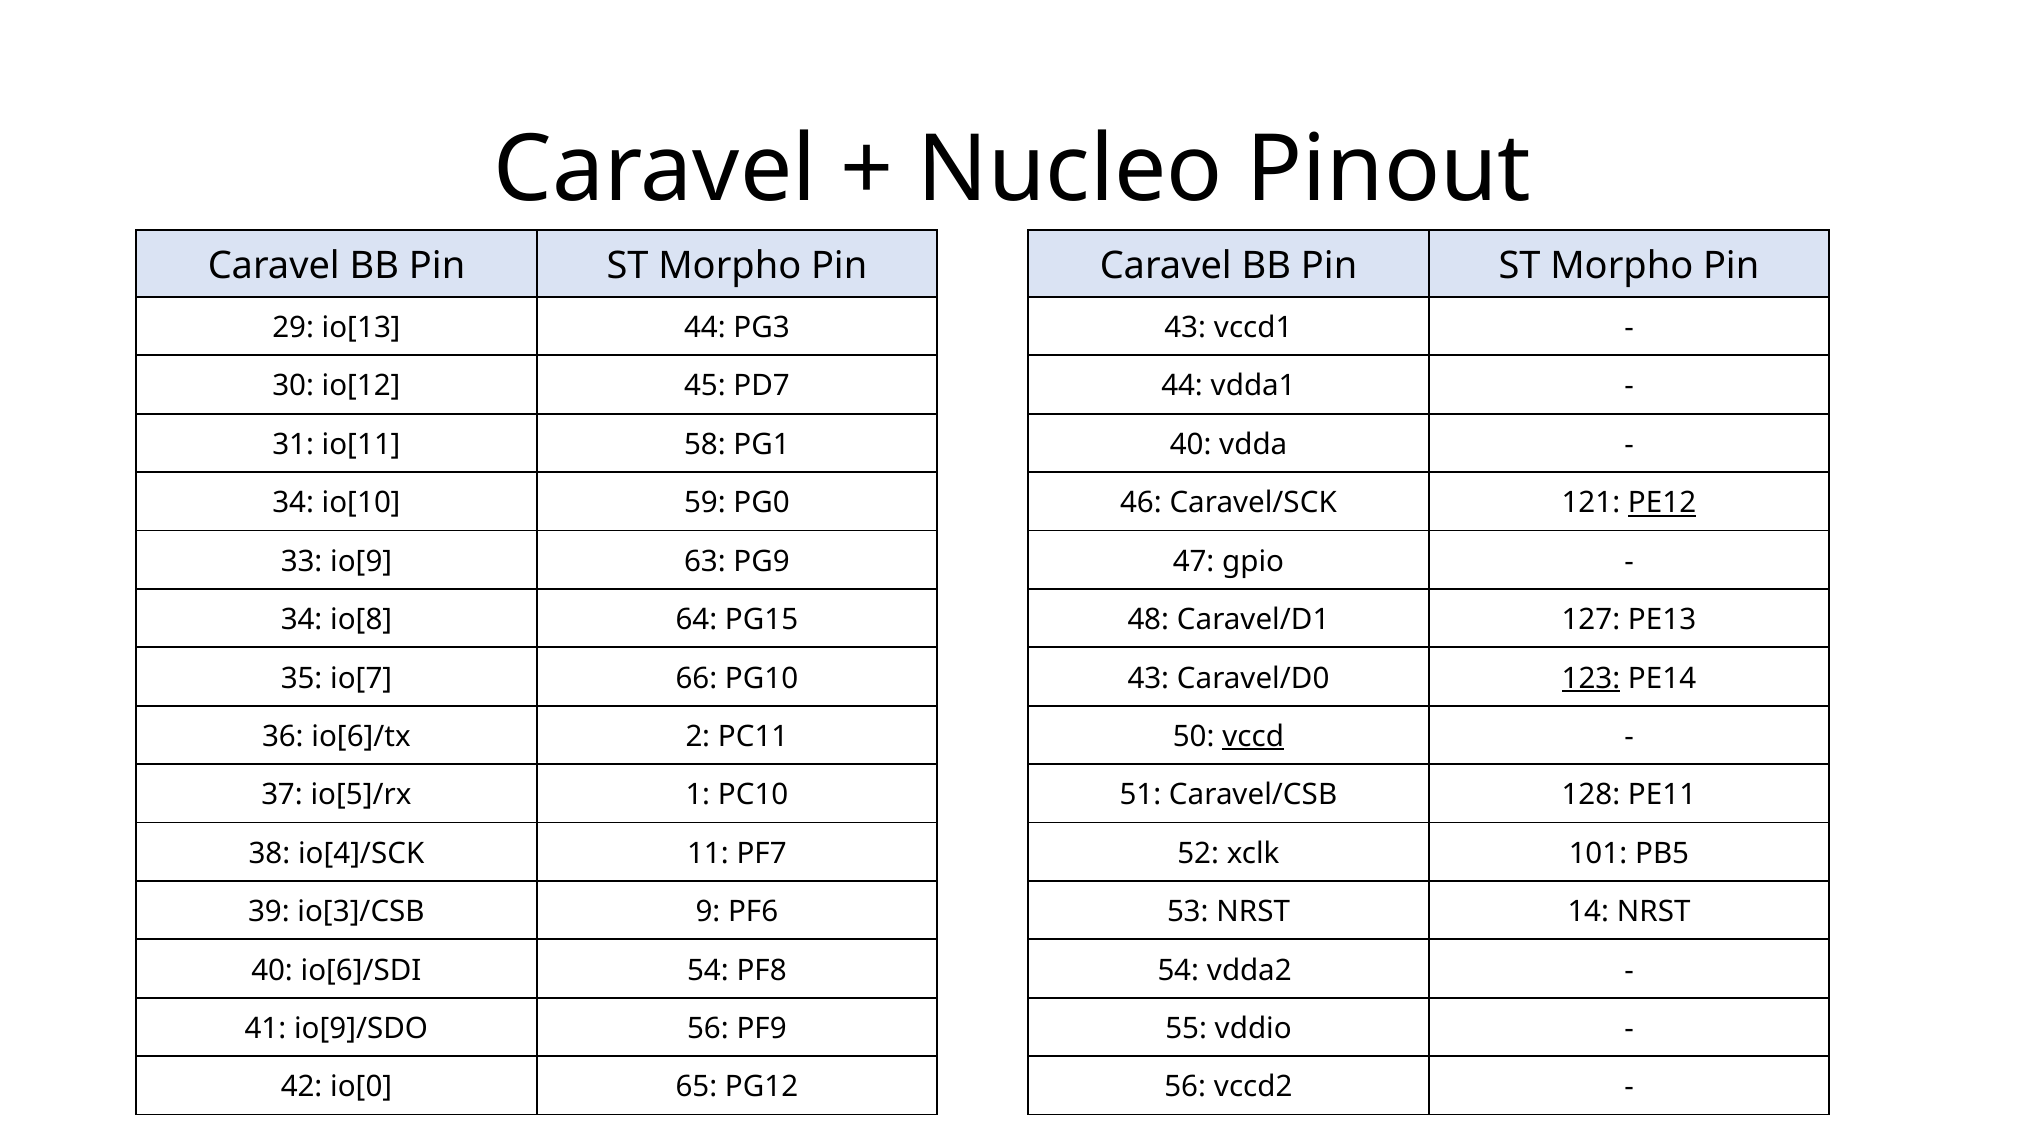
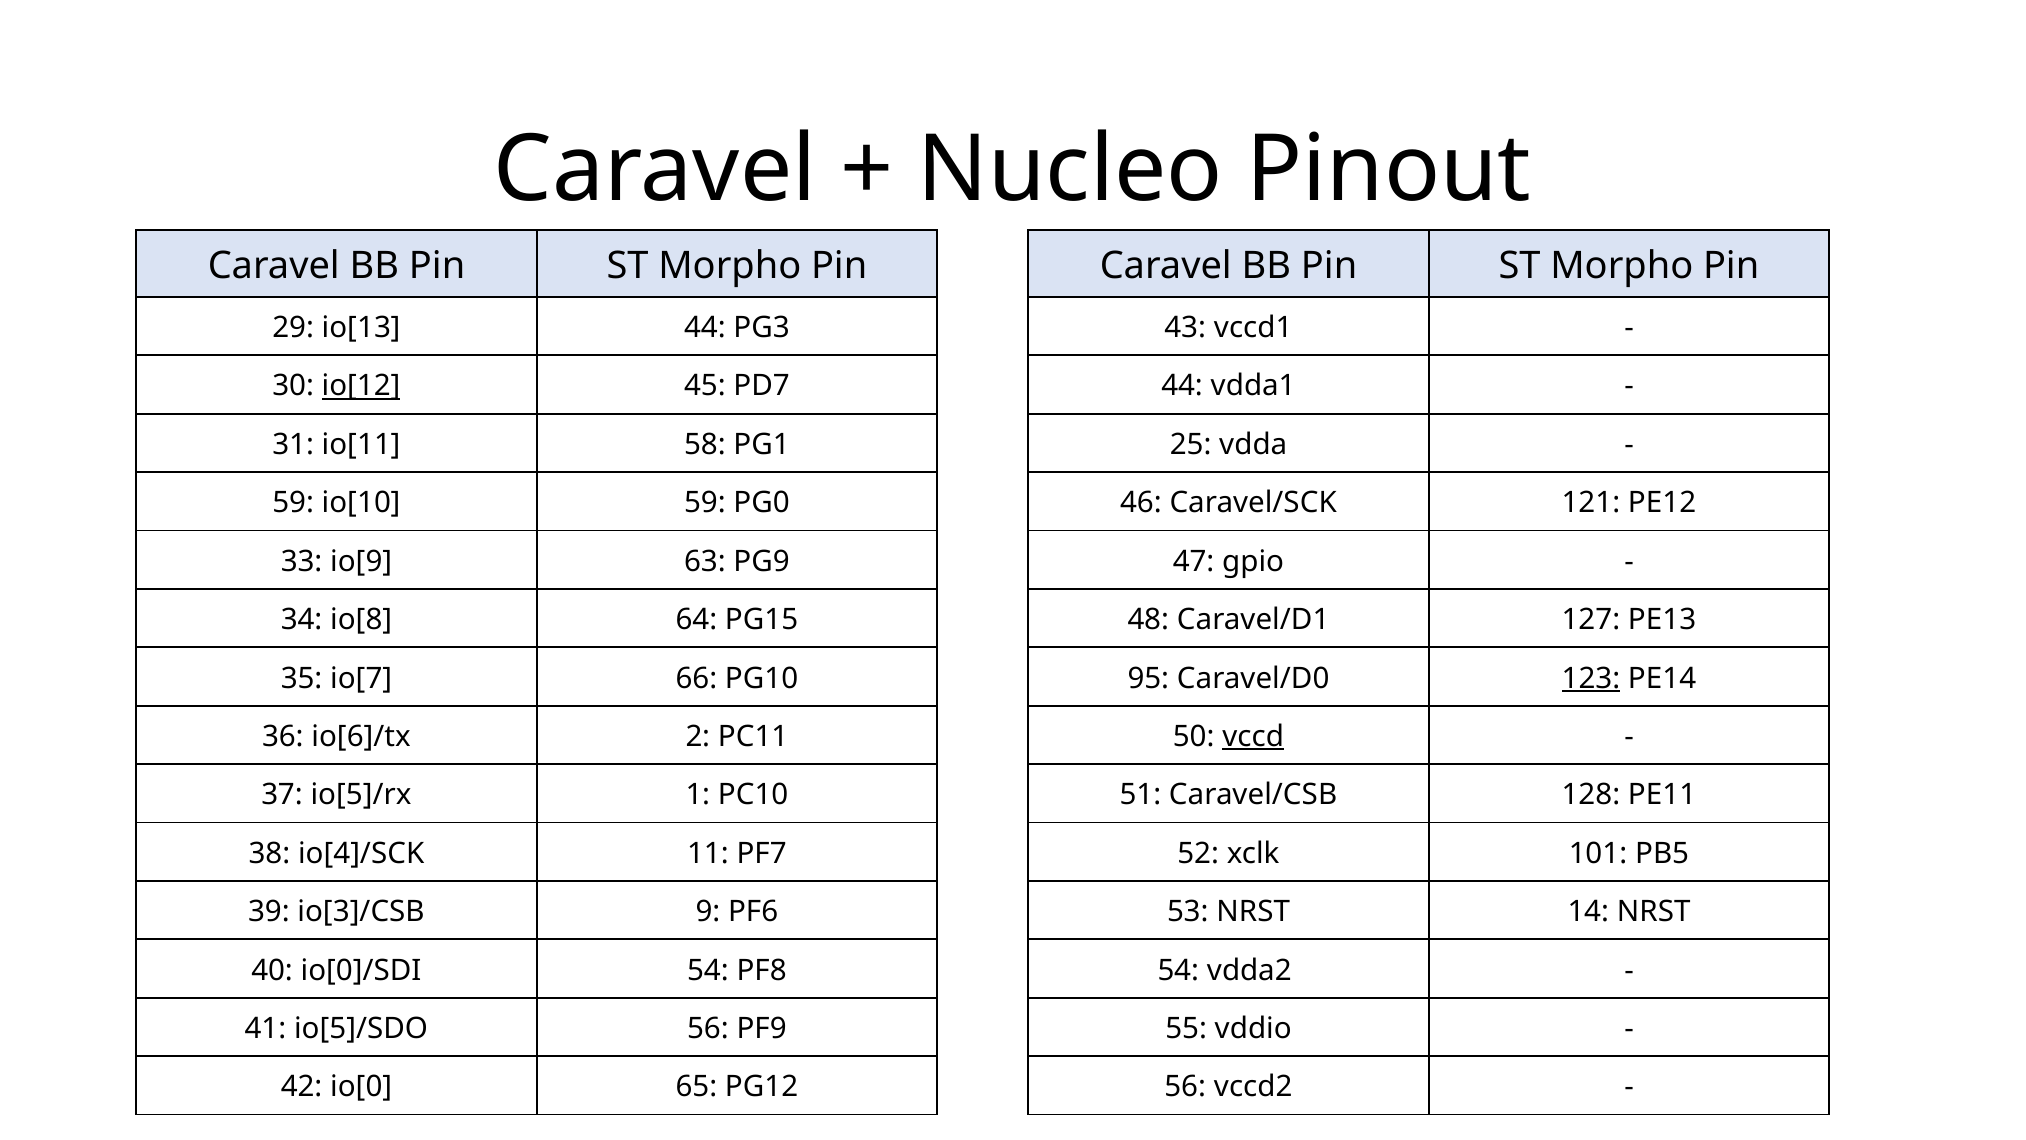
io[12 underline: none -> present (361, 386)
40: 40 -> 25 (1191, 444)
34: 34 -> 59 (293, 503)
PE12 underline: present -> none (1662, 503)
43: 43 -> 95 (1148, 678)
io[6]/SDI: io[6]/SDI -> io[0]/SDI (361, 970)
io[9]/SDO: io[9]/SDO -> io[5]/SDO (361, 1028)
